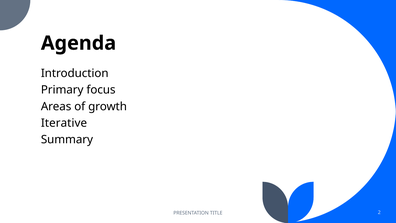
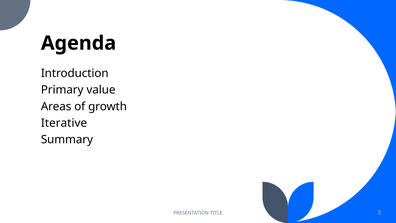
focus: focus -> value (101, 90)
